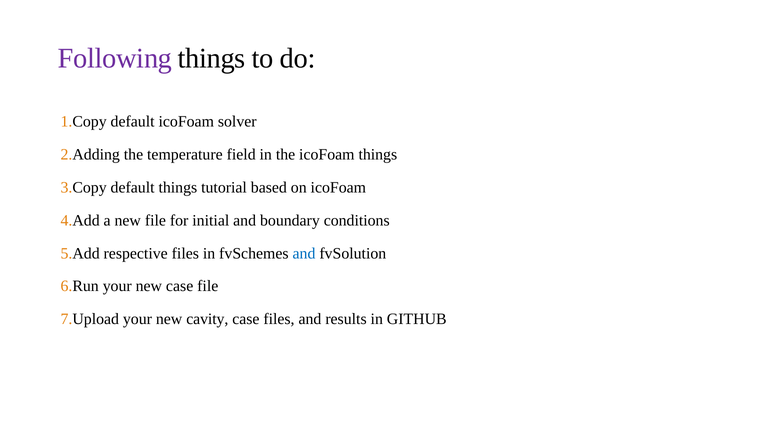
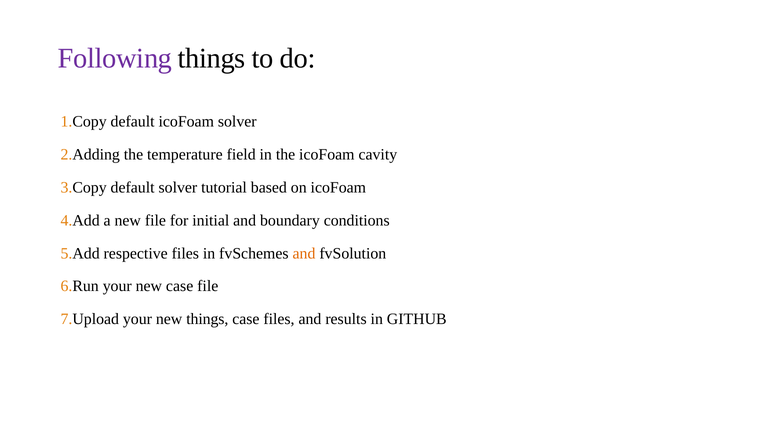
icoFoam things: things -> cavity (378, 155)
default things: things -> solver (178, 187)
and colour: blue -> orange (304, 253)
new cavity: cavity -> things (207, 319)
